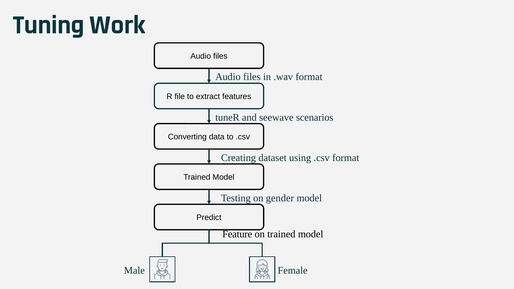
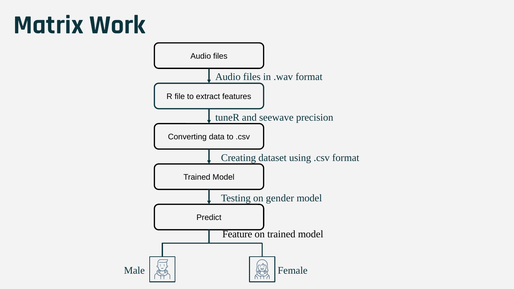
Tuning: Tuning -> Matrix (49, 25)
scenarios: scenarios -> precision (315, 117)
